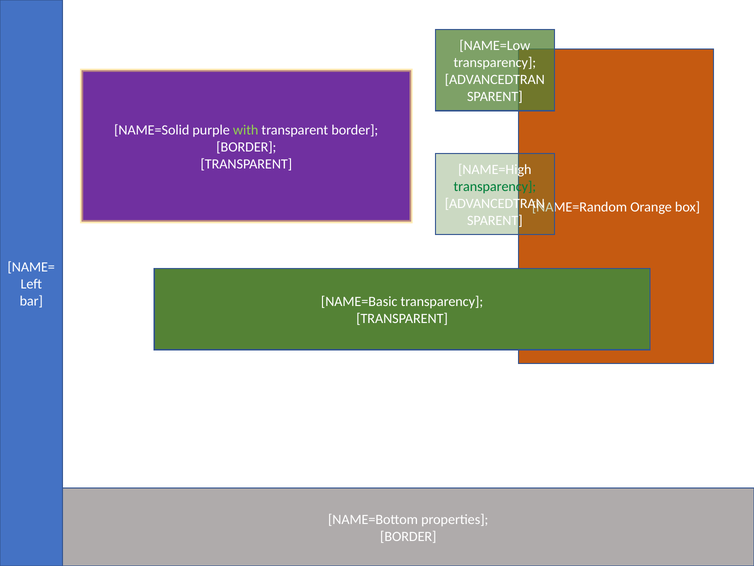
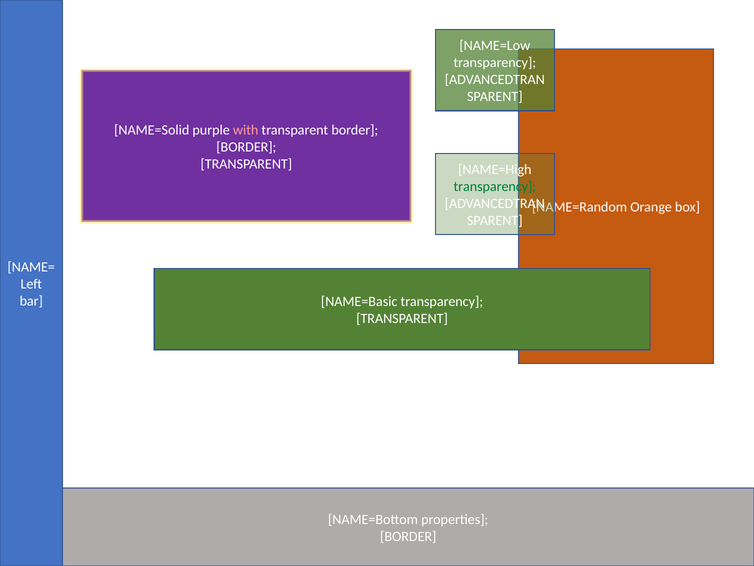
with colour: light green -> pink (246, 130)
